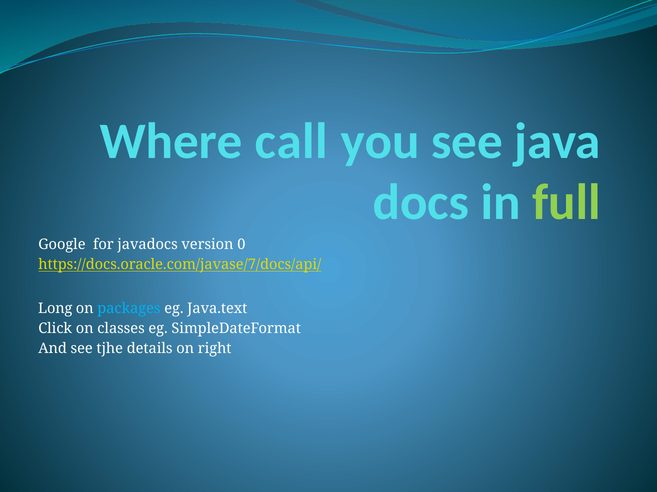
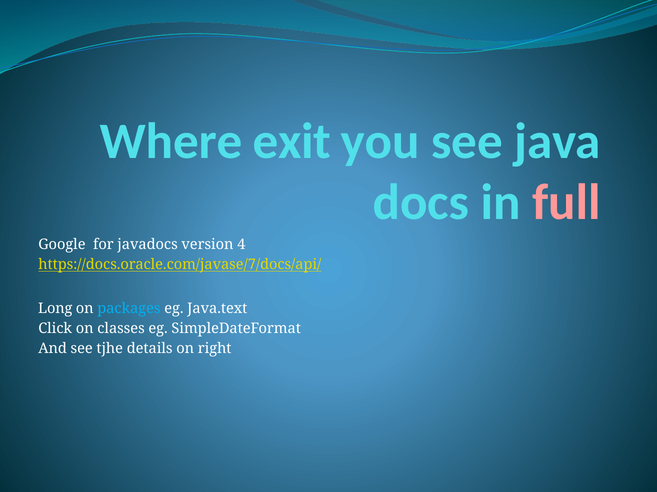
call: call -> exit (292, 142)
full colour: light green -> pink (566, 203)
0: 0 -> 4 (241, 245)
